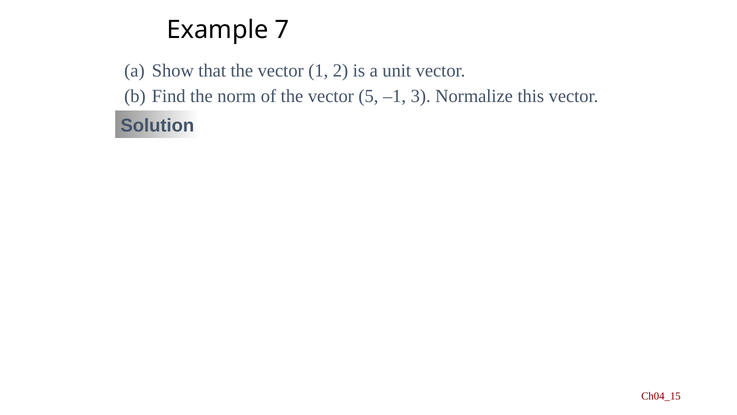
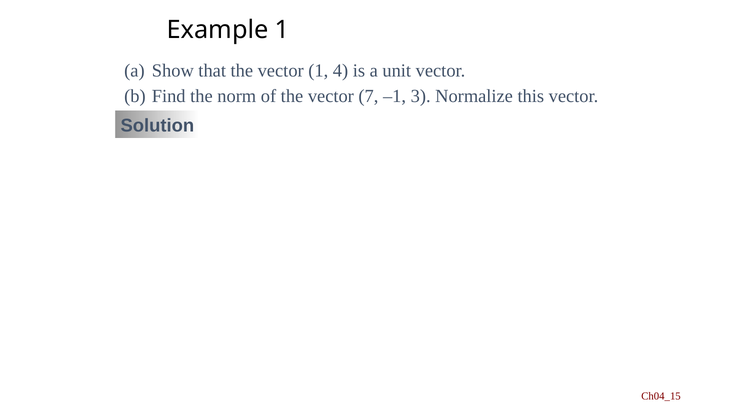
Example 7: 7 -> 1 (282, 30)
2: 2 -> 4 (341, 70)
5: 5 -> 7 (368, 96)
